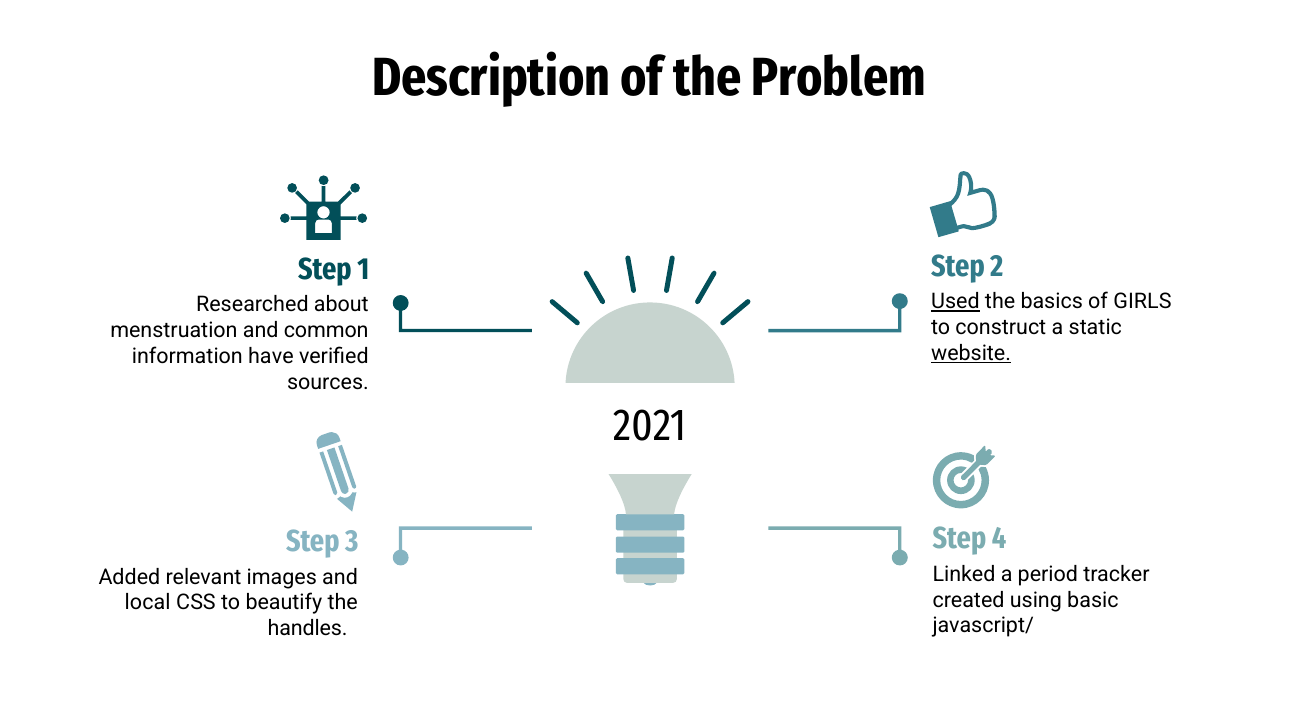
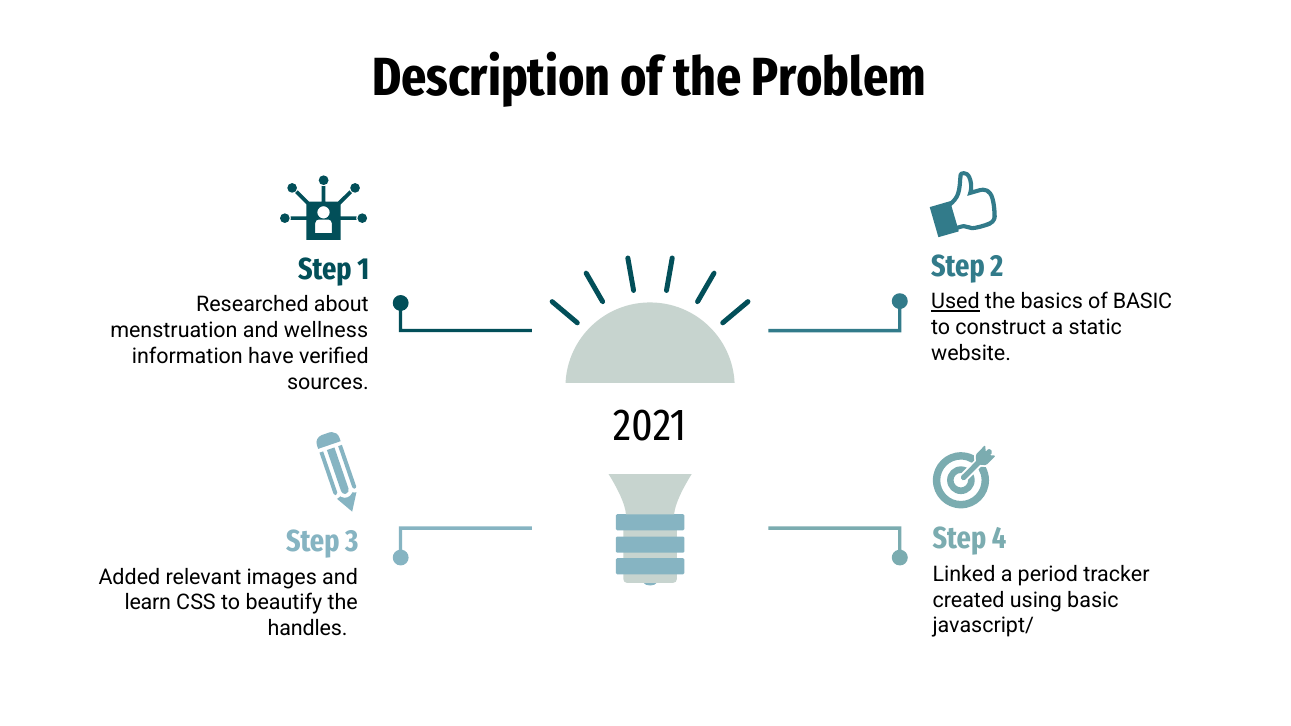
of GIRLS: GIRLS -> BASIC (1143, 302)
common: common -> wellness (326, 330)
website underline: present -> none (971, 353)
local: local -> learn (148, 603)
